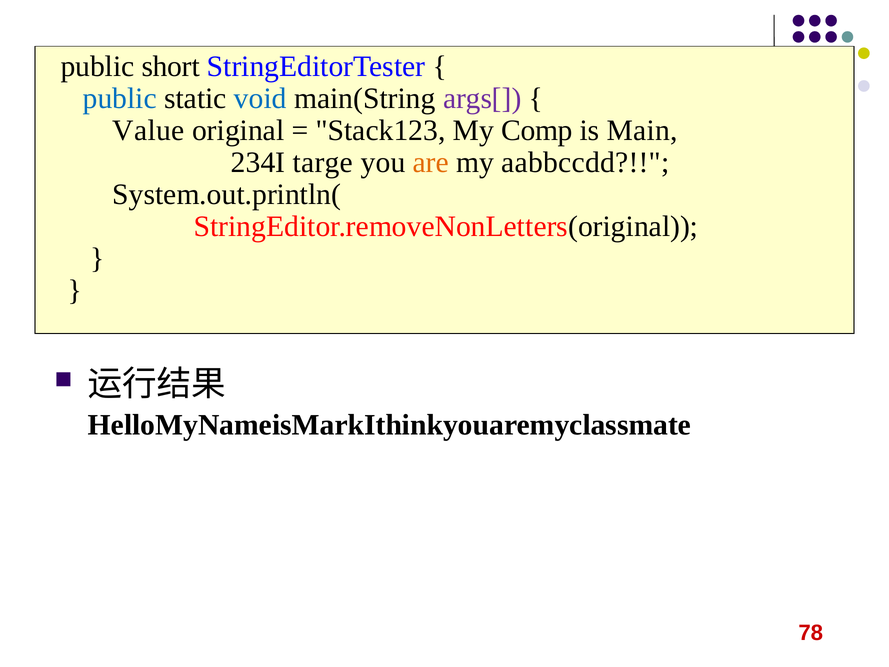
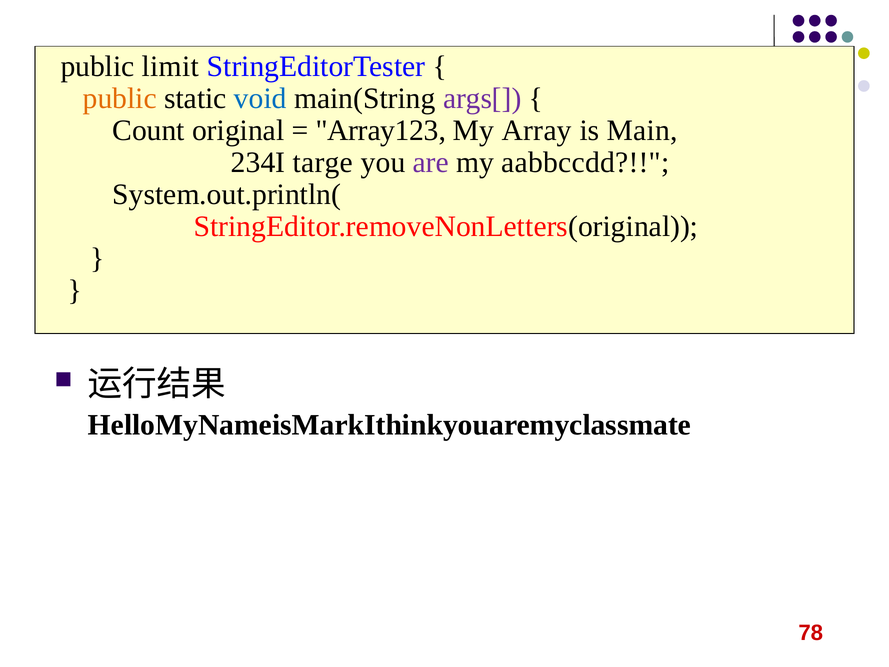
short: short -> limit (170, 66)
public colour: blue -> orange (120, 98)
Value: Value -> Count (149, 130)
Stack123: Stack123 -> Array123 (381, 130)
Comp: Comp -> Array (537, 130)
are colour: orange -> purple (431, 162)
